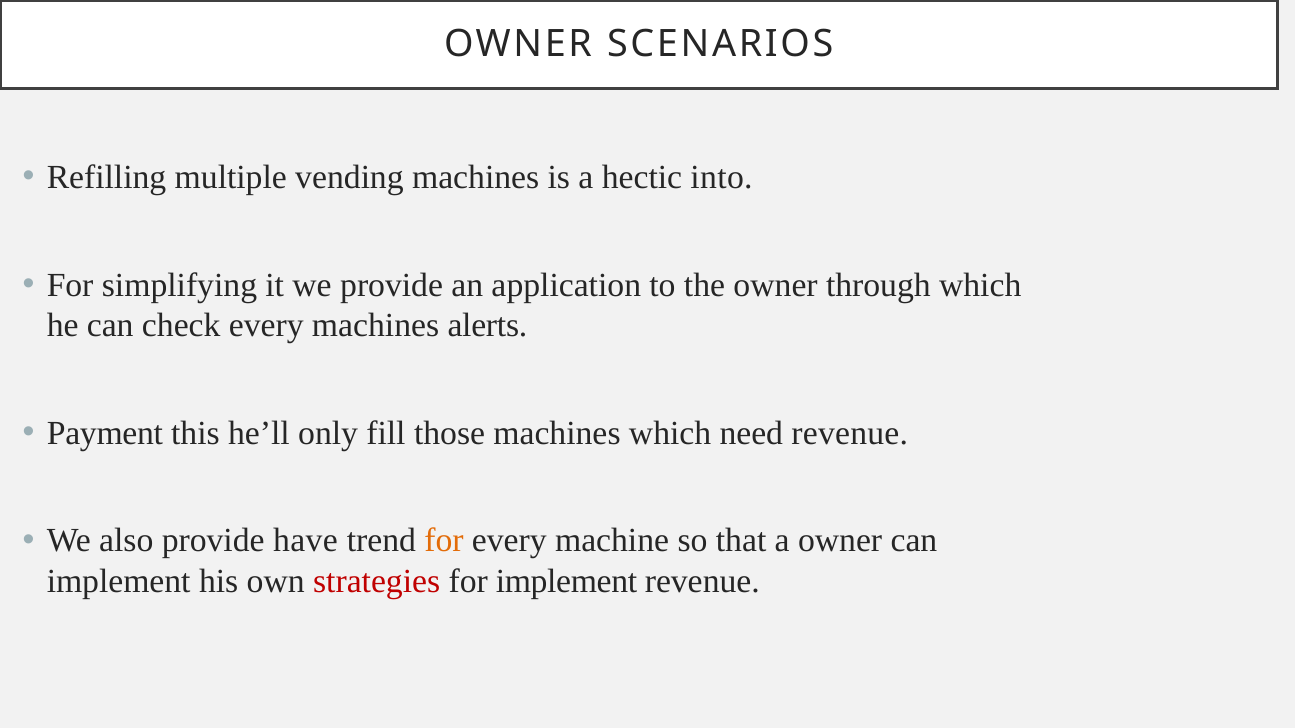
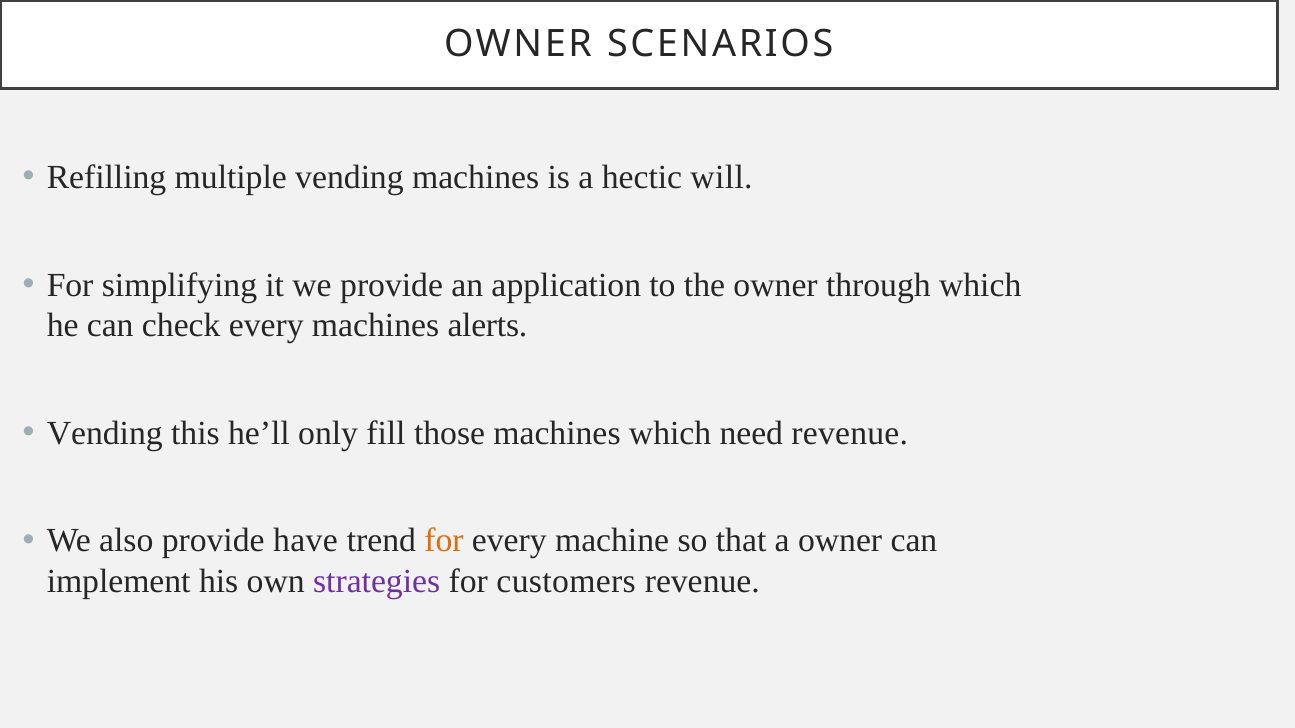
into: into -> will (722, 177)
Payment: Payment -> Vending (105, 433)
strategies colour: red -> purple (377, 582)
for implement: implement -> customers (566, 582)
